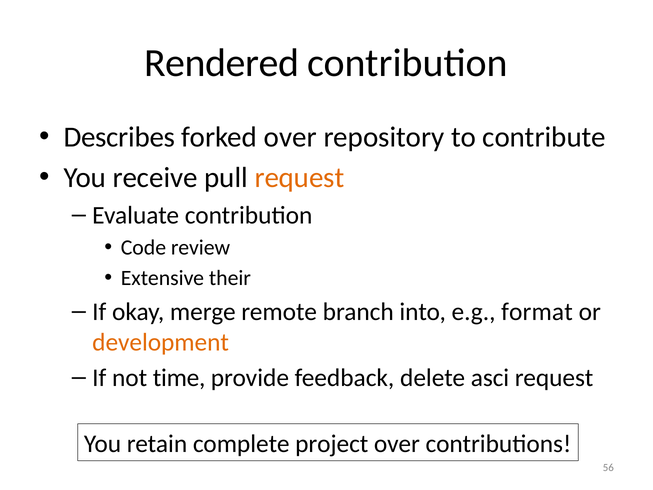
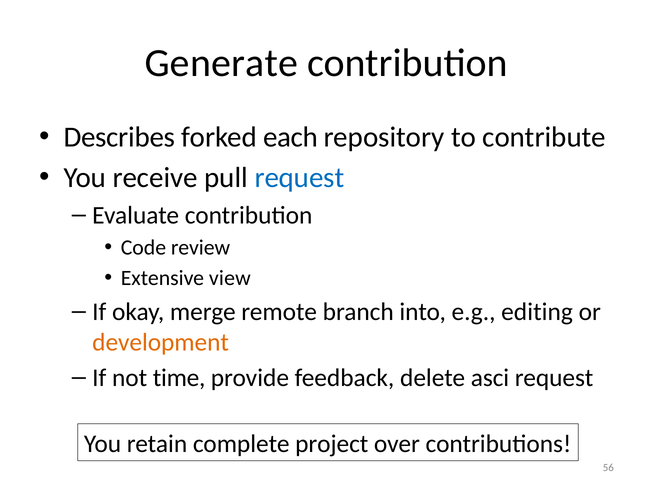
Rendered: Rendered -> Generate (221, 63)
forked over: over -> each (290, 137)
request colour: orange -> blue (299, 178)
their: their -> view (230, 278)
format: format -> editing (537, 312)
